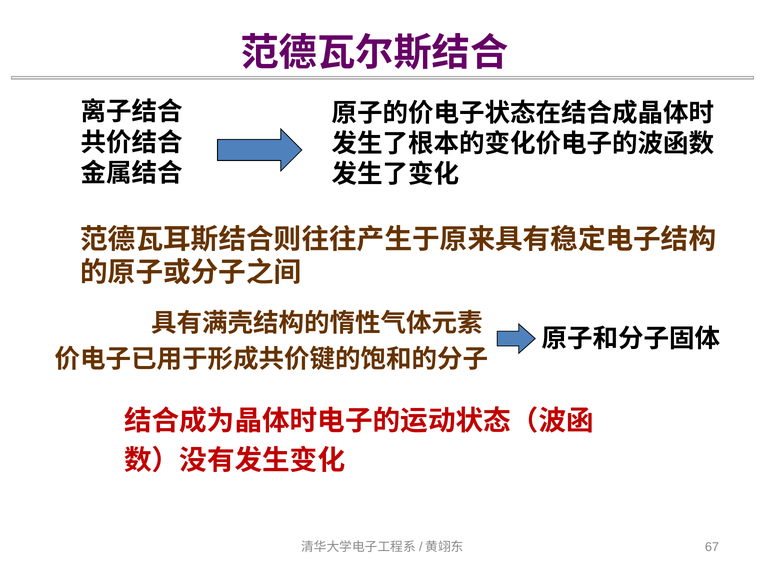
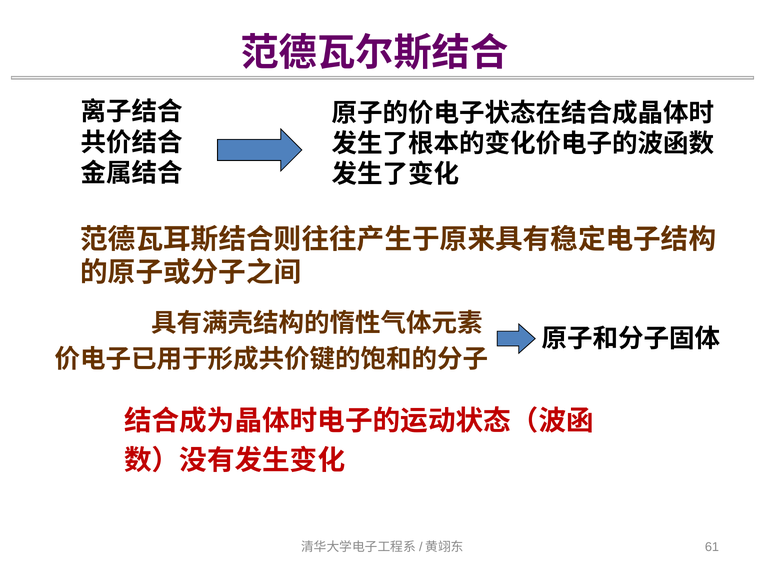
67: 67 -> 61 (712, 548)
